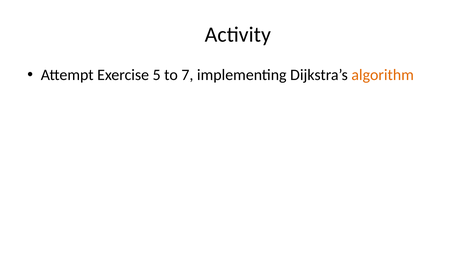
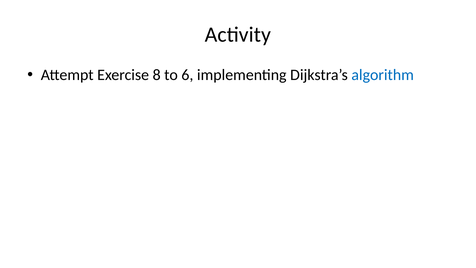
5: 5 -> 8 (157, 75)
7: 7 -> 6 (187, 75)
algorithm colour: orange -> blue (383, 75)
